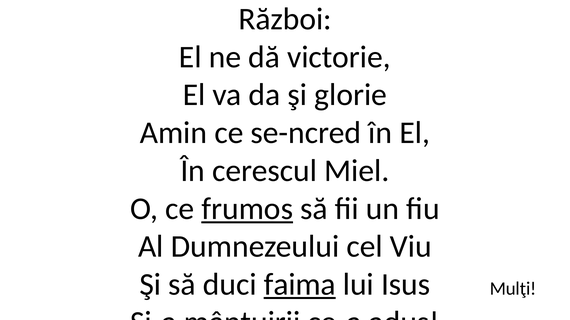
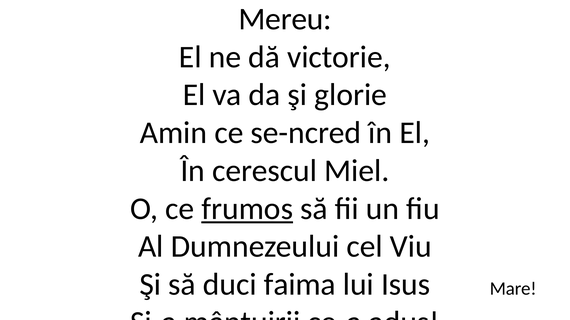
Război: Război -> Mereu (285, 19)
faima underline: present -> none (300, 285)
Mulţi: Mulţi -> Mare (513, 289)
